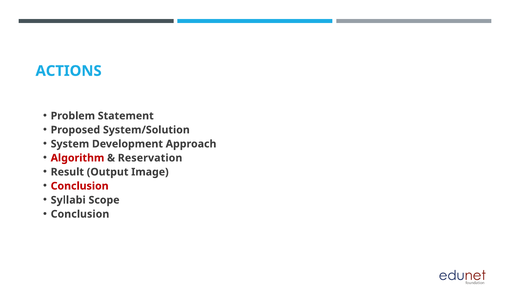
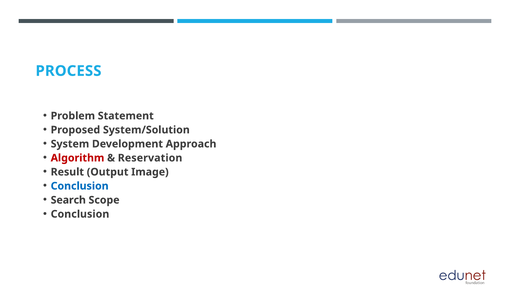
ACTIONS: ACTIONS -> PROCESS (68, 71)
Conclusion colour: red -> blue (80, 186)
Syllabi: Syllabi -> Search (68, 200)
